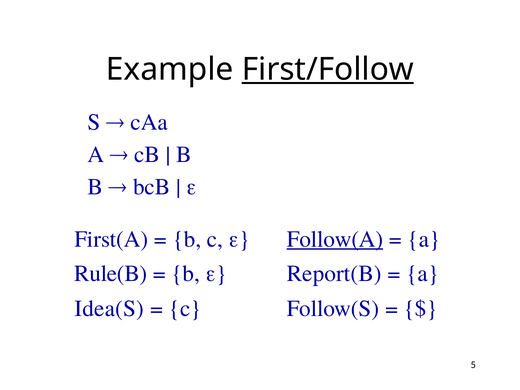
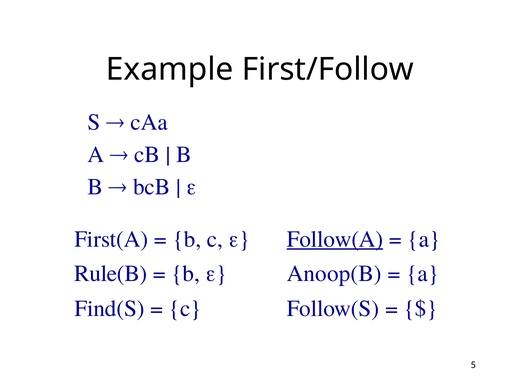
First/Follow underline: present -> none (328, 69)
Report(B: Report(B -> Anoop(B (334, 274)
Idea(S: Idea(S -> Find(S (109, 308)
